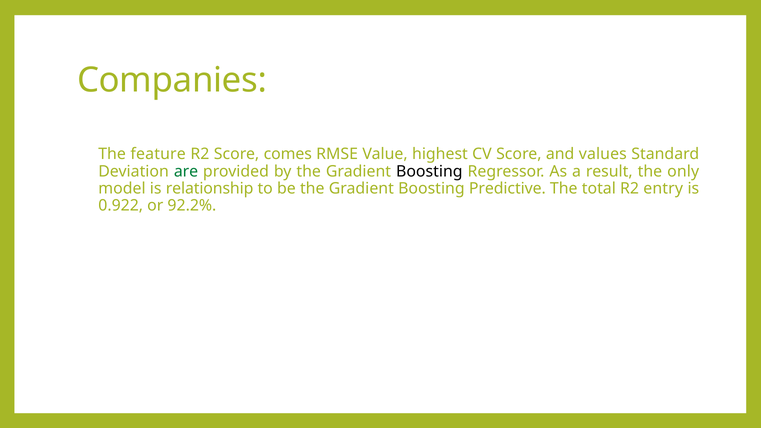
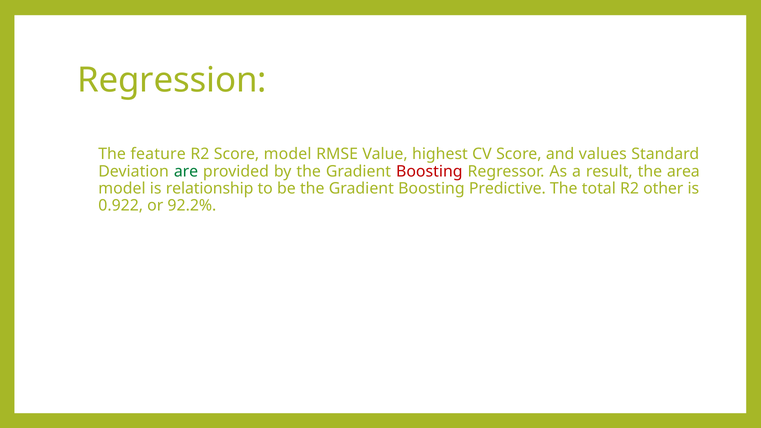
Companies: Companies -> Regression (172, 80)
Score comes: comes -> model (288, 154)
Boosting colour: black -> red (429, 171)
only: only -> area (683, 171)
entry: entry -> other (663, 189)
